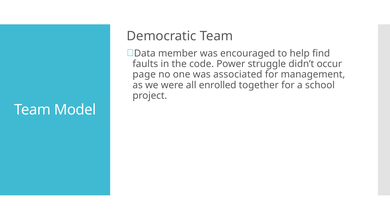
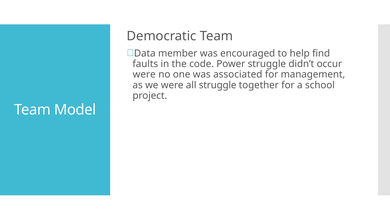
page: page -> were (144, 74)
all enrolled: enrolled -> struggle (218, 85)
